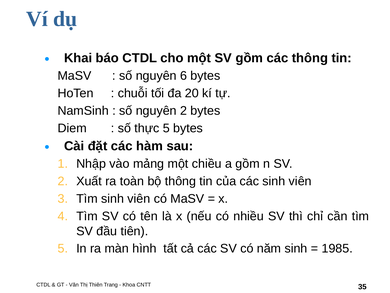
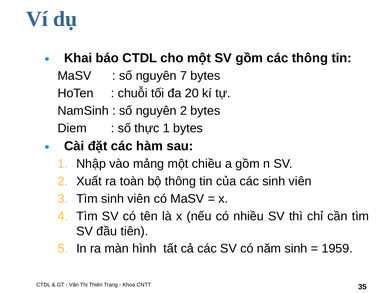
6: 6 -> 7 (184, 76)
thực 5: 5 -> 1 (166, 128)
1985: 1985 -> 1959 (337, 248)
